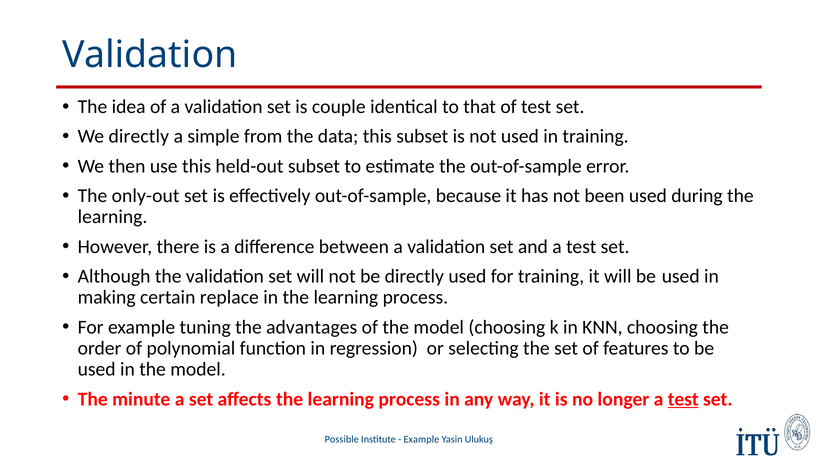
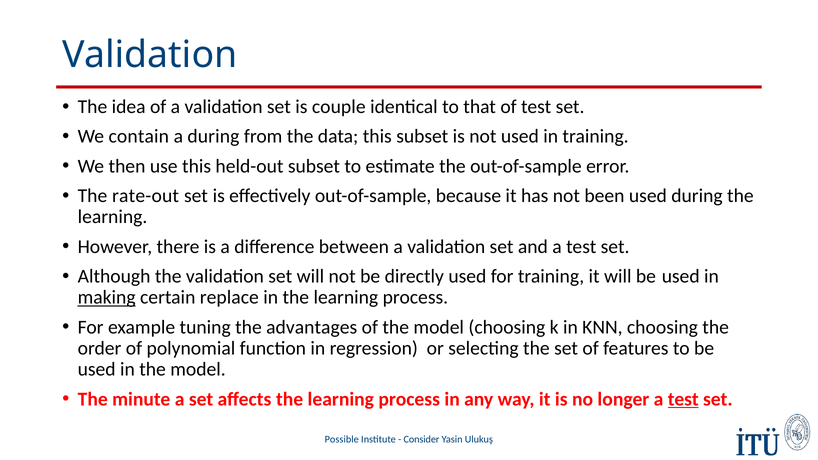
We directly: directly -> contain (139, 136)
a simple: simple -> during (213, 136)
only-out: only-out -> rate-out (146, 196)
making underline: none -> present (107, 298)
Example: Example -> Consider (421, 439)
